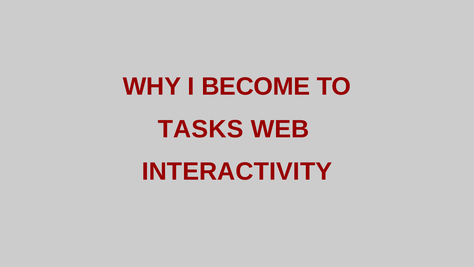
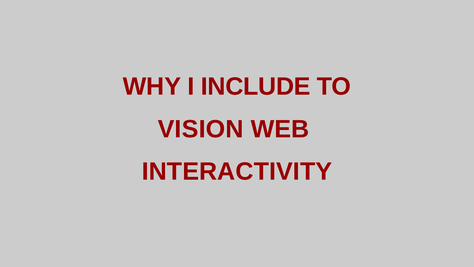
BECOME: BECOME -> INCLUDE (256, 87)
TASKS: TASKS -> VISION (201, 129)
